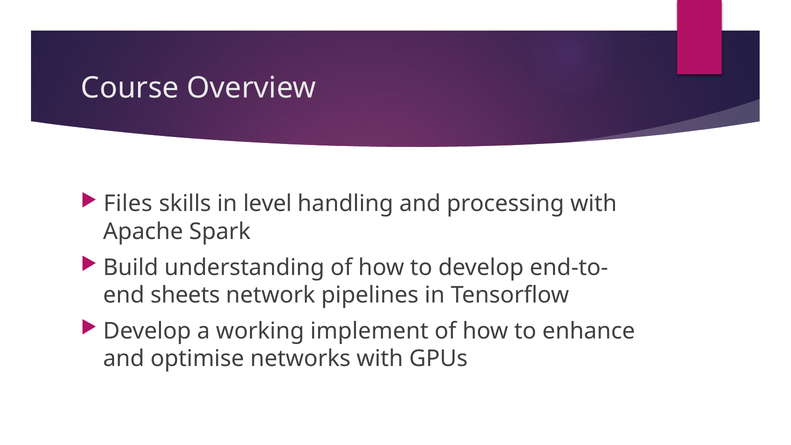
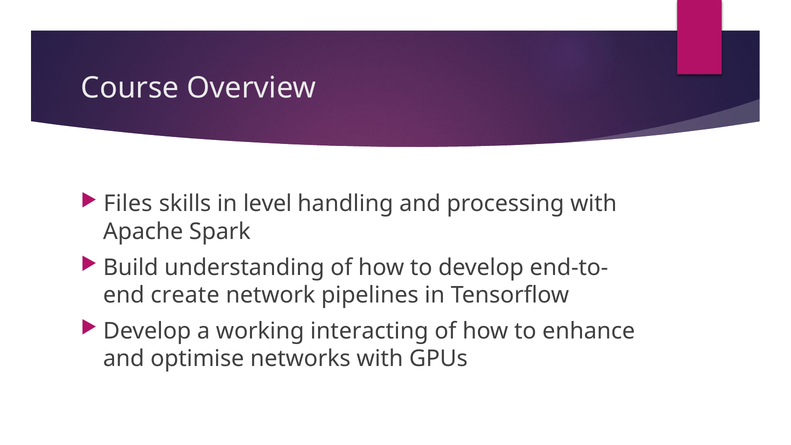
sheets: sheets -> create (185, 295)
implement: implement -> interacting (369, 331)
